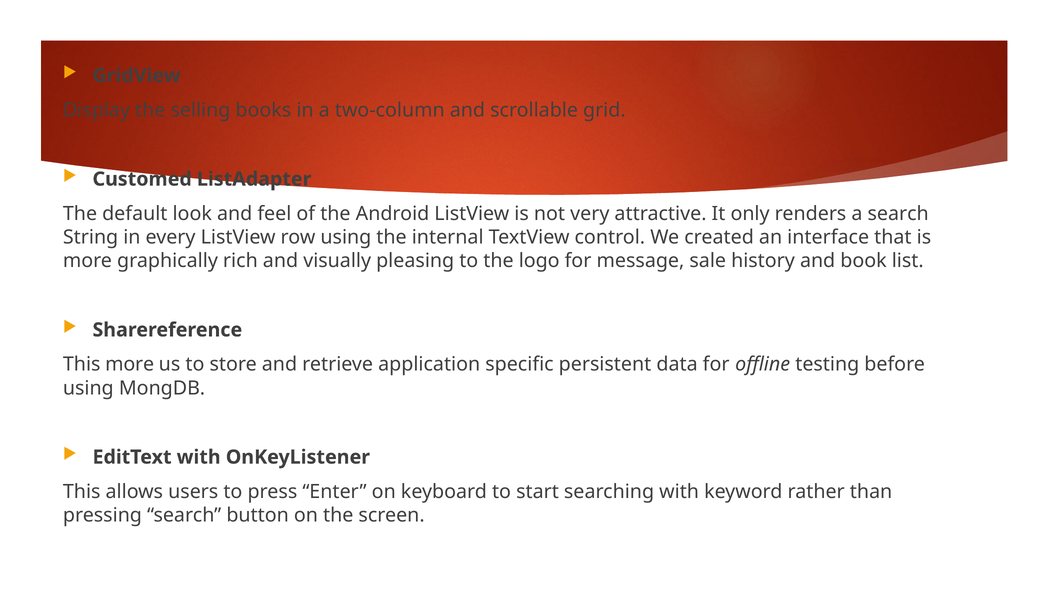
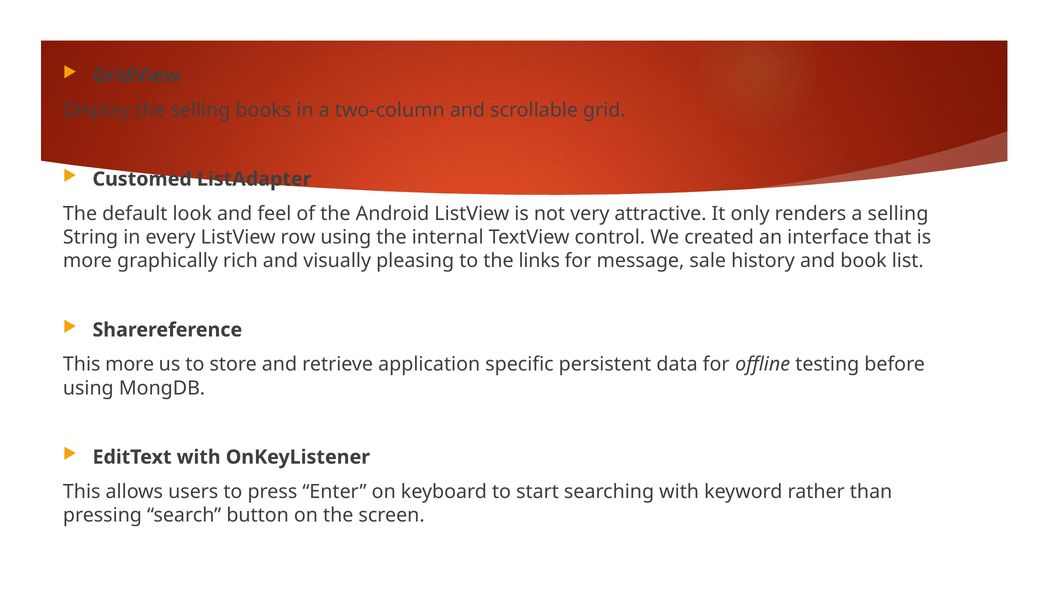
a search: search -> selling (898, 214)
logo: logo -> links (539, 261)
